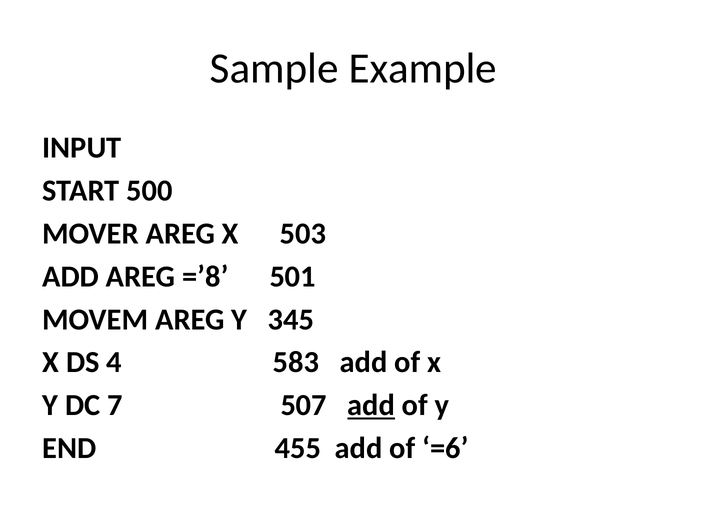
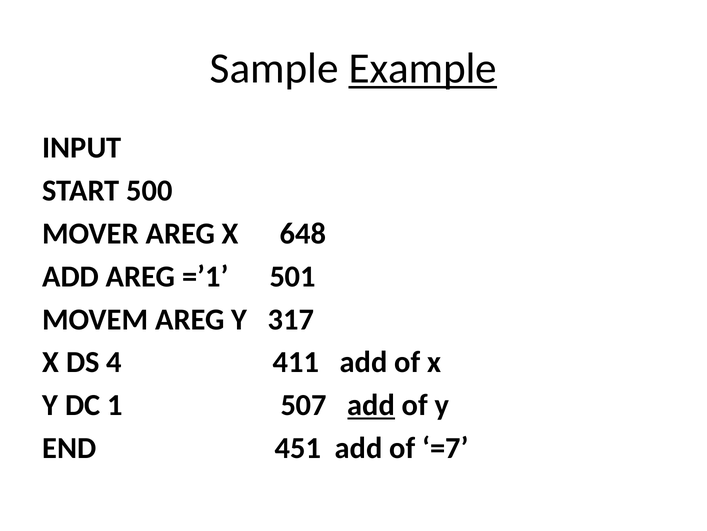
Example underline: none -> present (423, 68)
503: 503 -> 648 (303, 233)
=’8: =’8 -> =’1 (205, 276)
345: 345 -> 317 (291, 319)
583: 583 -> 411 (296, 362)
7: 7 -> 1 (115, 405)
455: 455 -> 451 (298, 448)
=6: =6 -> =7 (445, 448)
